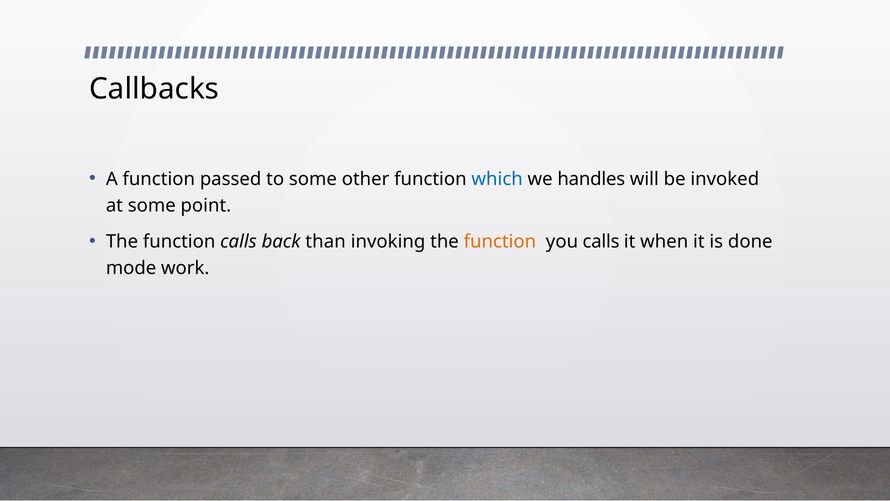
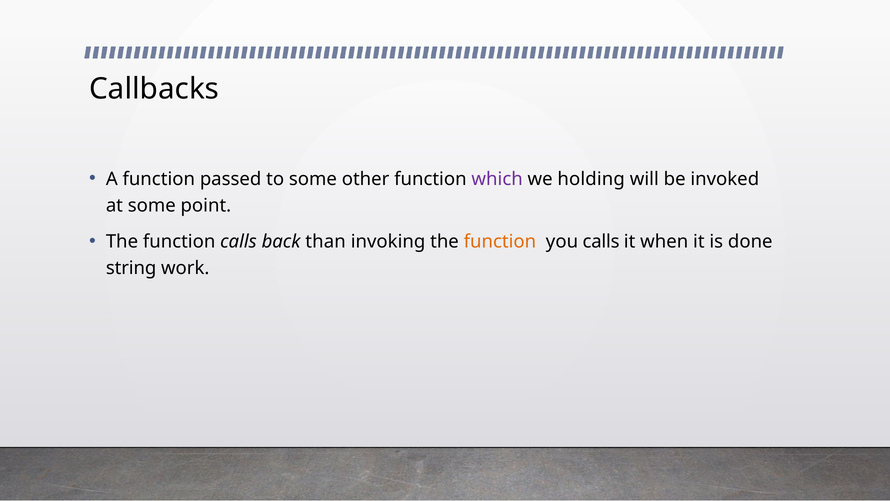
which colour: blue -> purple (497, 179)
handles: handles -> holding (591, 179)
mode: mode -> string (131, 268)
